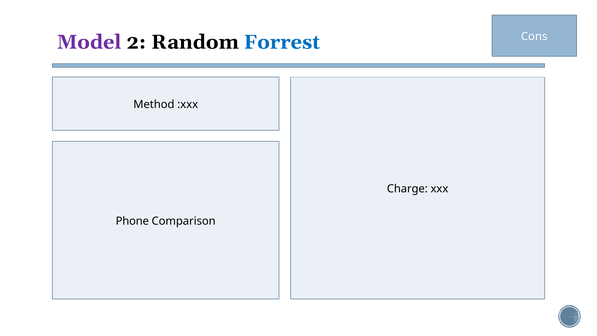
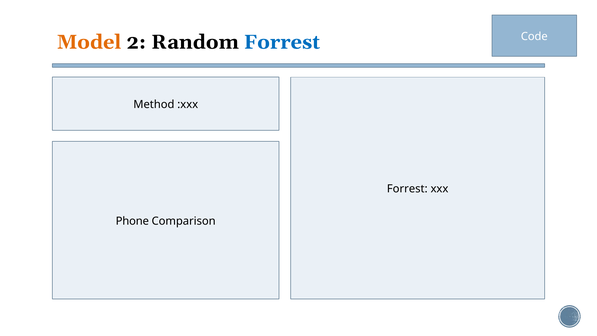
Cons: Cons -> Code (534, 36)
Model colour: purple -> orange (89, 42)
Charge: Charge -> Forrest (407, 189)
